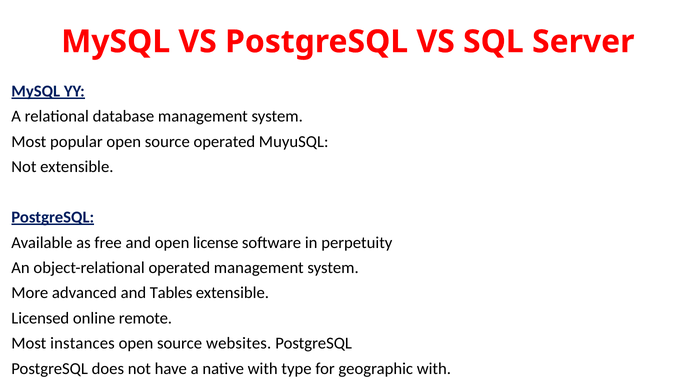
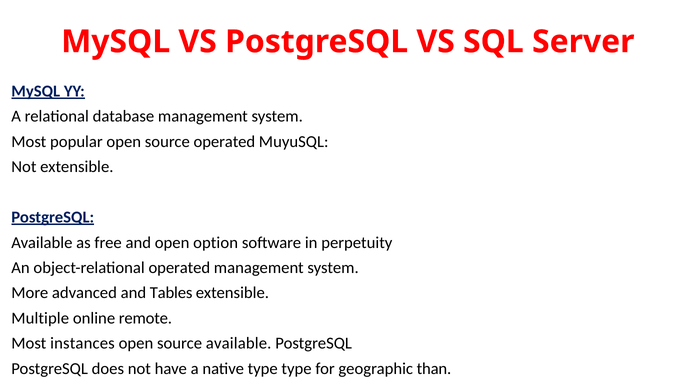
license: license -> option (216, 243)
Licensed: Licensed -> Multiple (40, 319)
source websites: websites -> available (239, 344)
native with: with -> type (263, 369)
geographic with: with -> than (434, 369)
